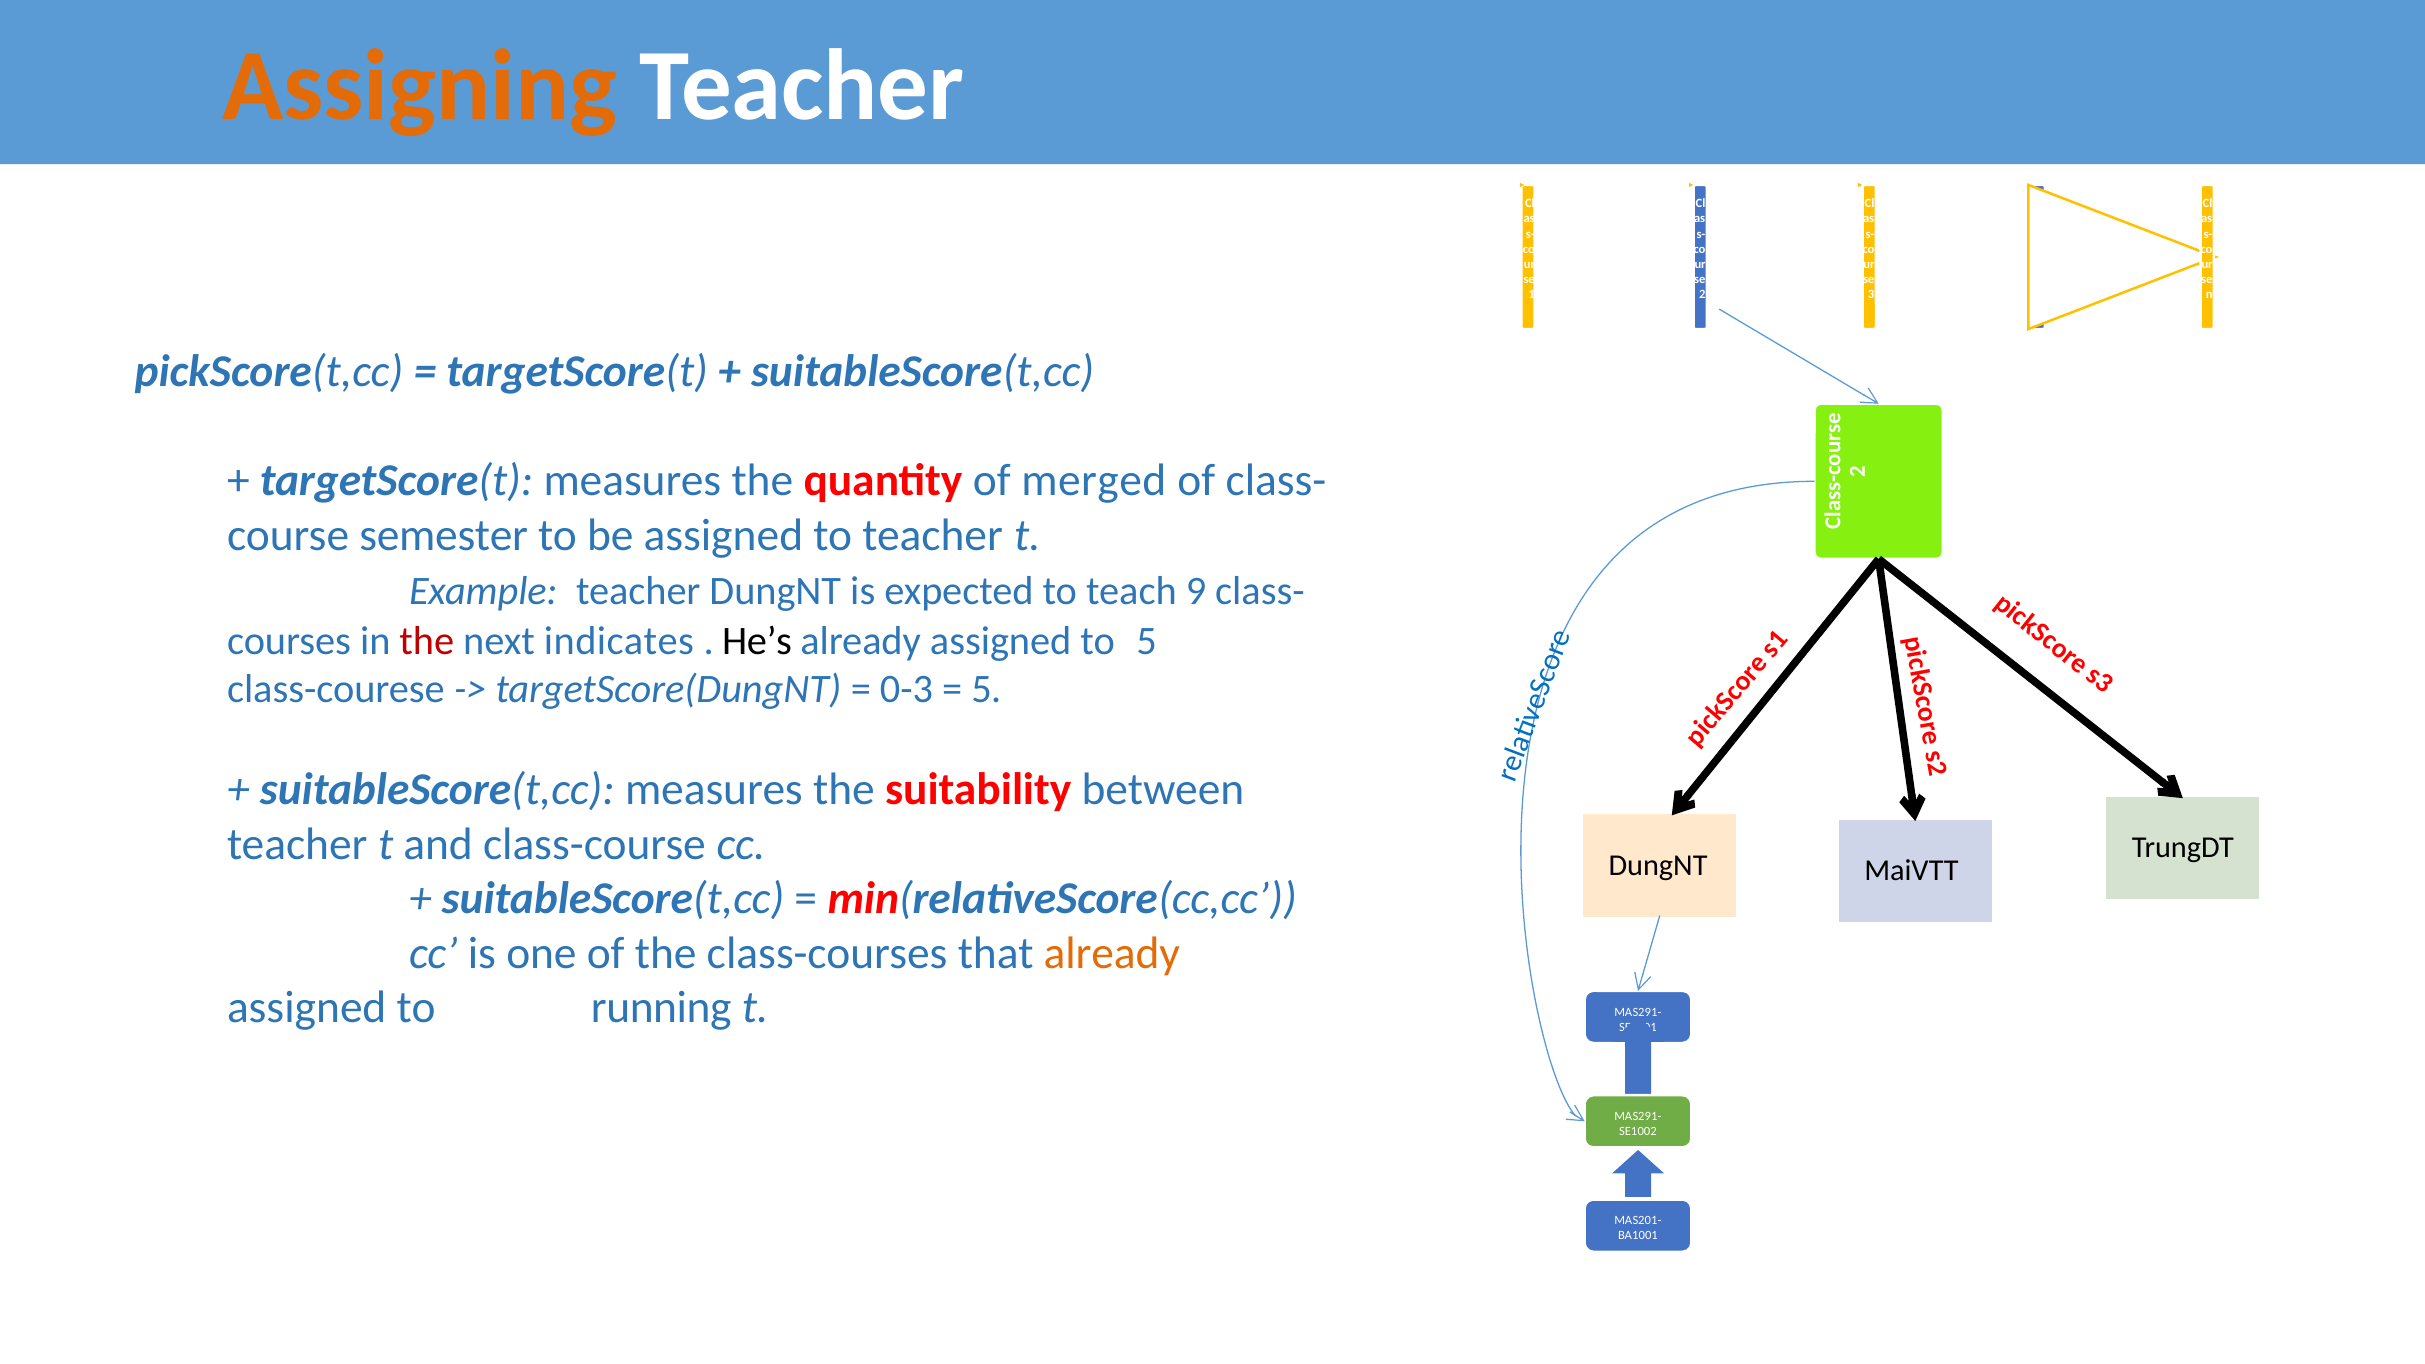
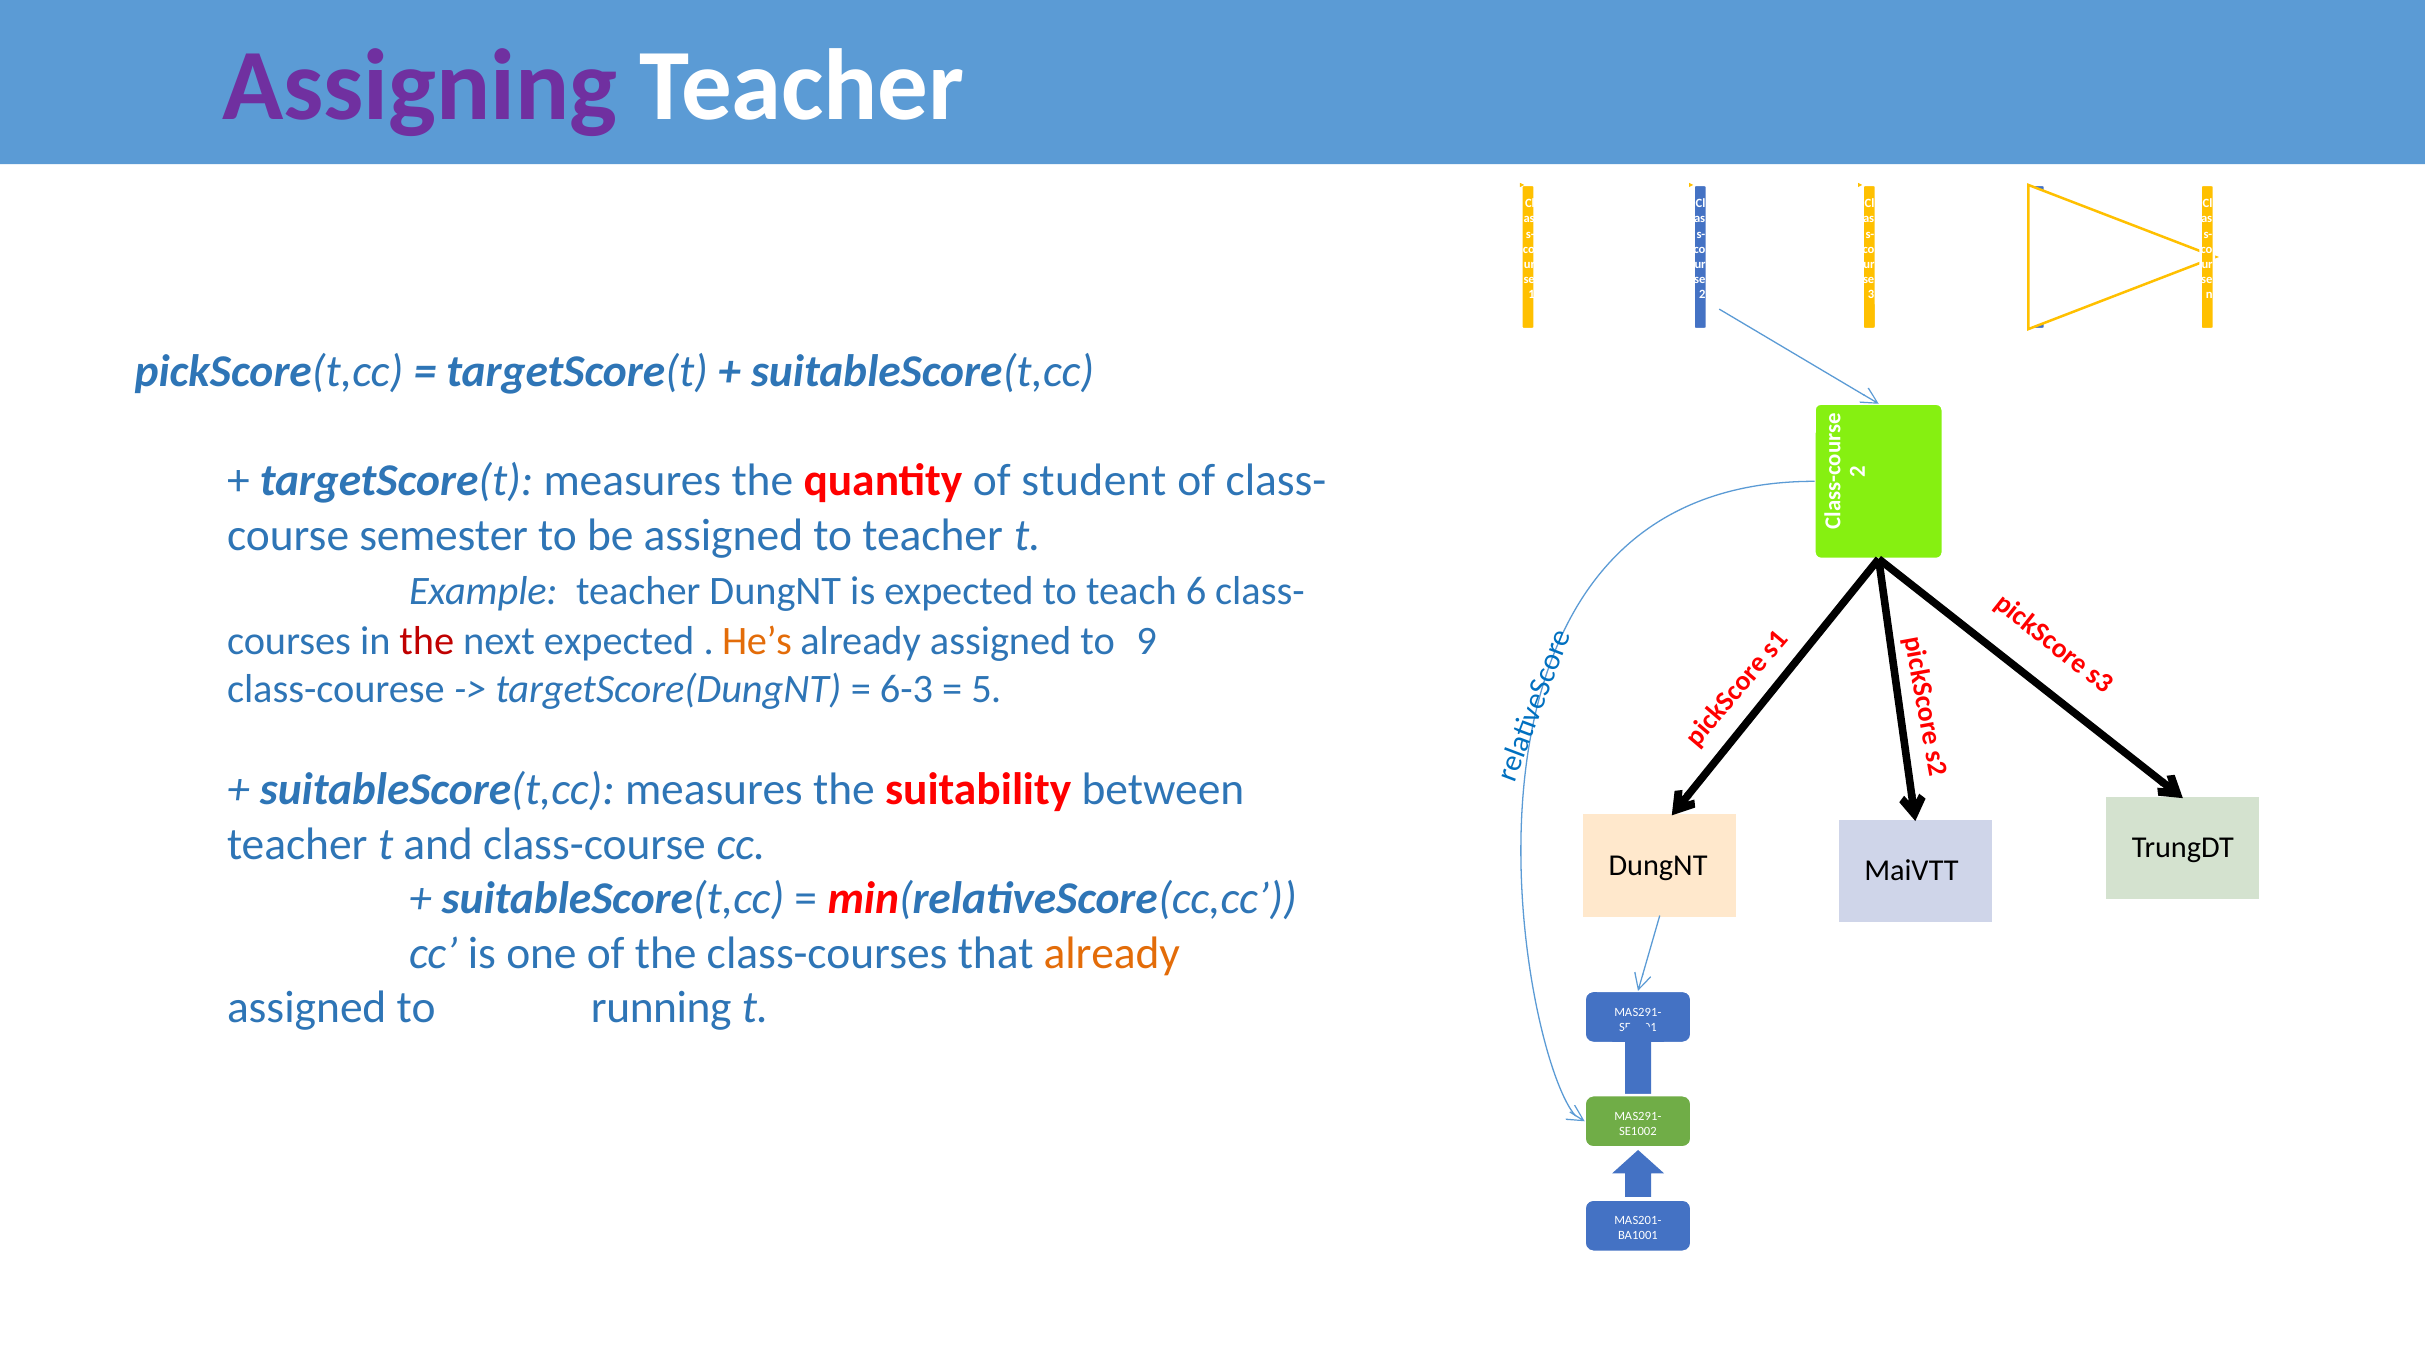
Assigning colour: orange -> purple (420, 86)
merged: merged -> student (1094, 480)
9: 9 -> 6 (1196, 591)
next indicates: indicates -> expected (619, 641)
He’s colour: black -> orange (757, 641)
to 5: 5 -> 9 (1147, 641)
0-3: 0-3 -> 6-3 (907, 689)
